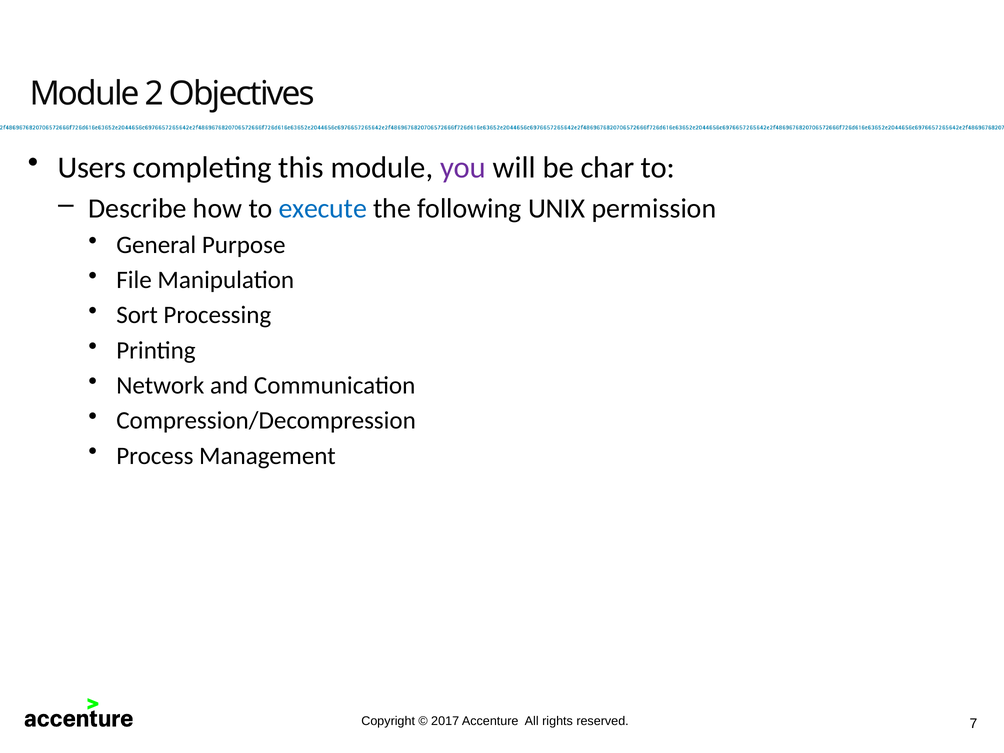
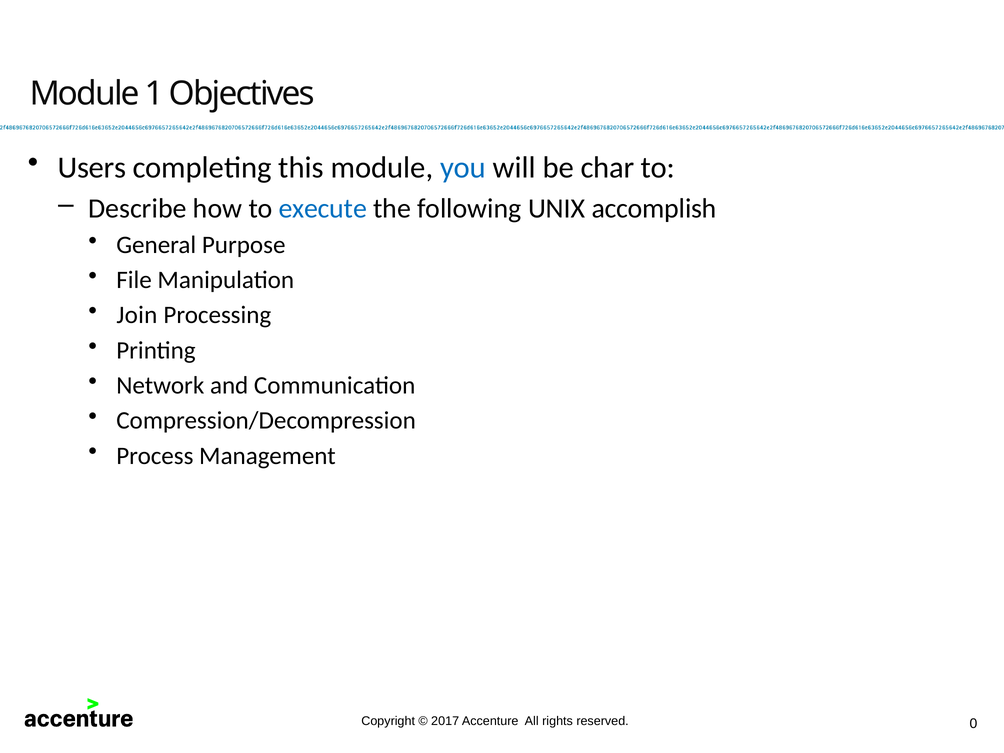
2: 2 -> 1 (154, 94)
you colour: purple -> blue (463, 168)
permission: permission -> accomplish (654, 208)
Sort: Sort -> Join (137, 315)
7: 7 -> 0 (973, 724)
